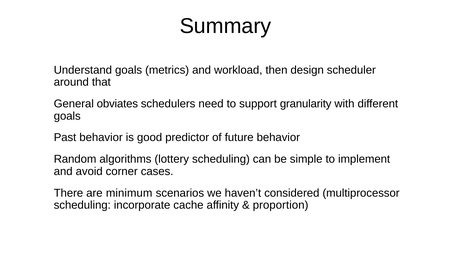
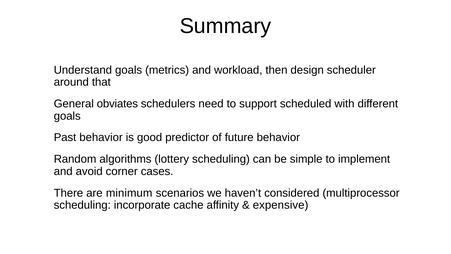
granularity: granularity -> scheduled (306, 104)
proportion: proportion -> expensive (281, 205)
